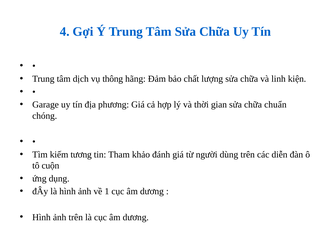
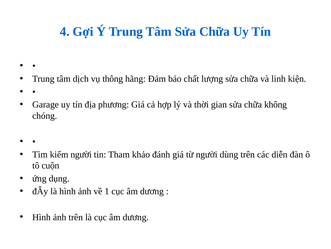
chuẩn: chuẩn -> không (276, 104)
kiếm tương: tương -> người (81, 154)
